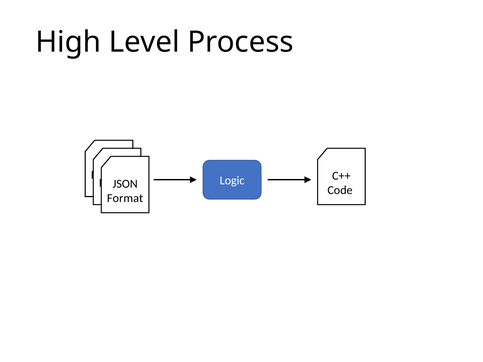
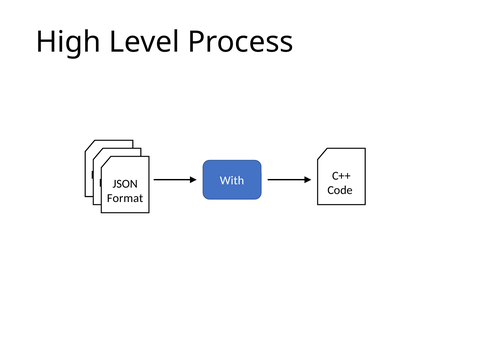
Logic: Logic -> With (232, 181)
